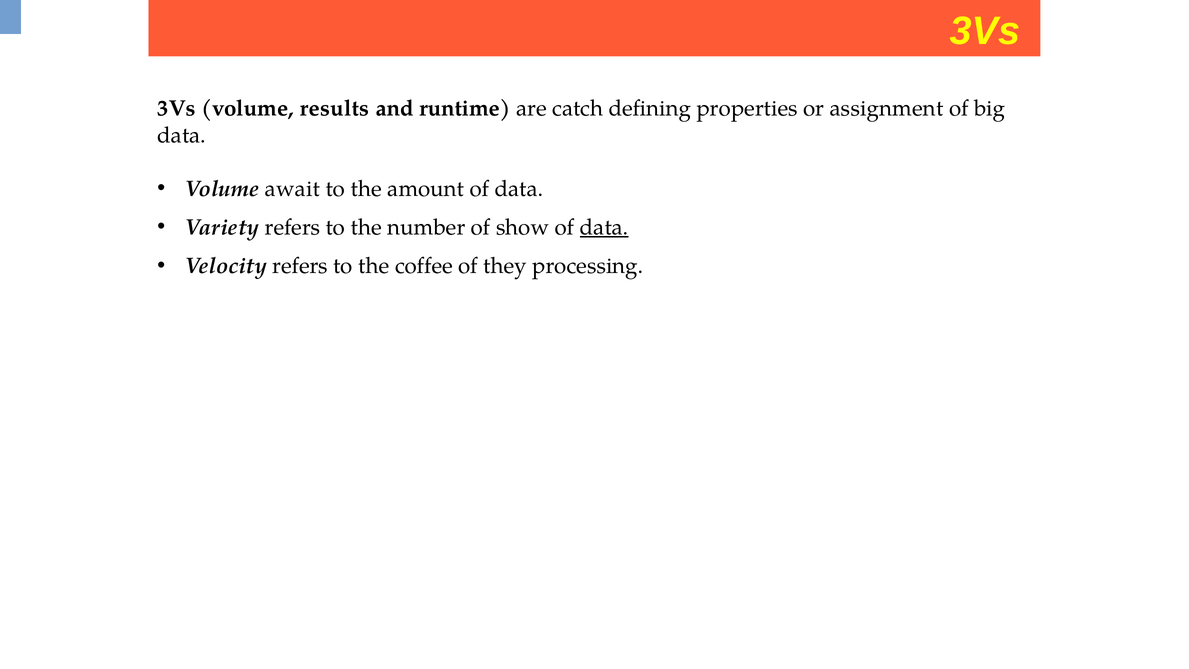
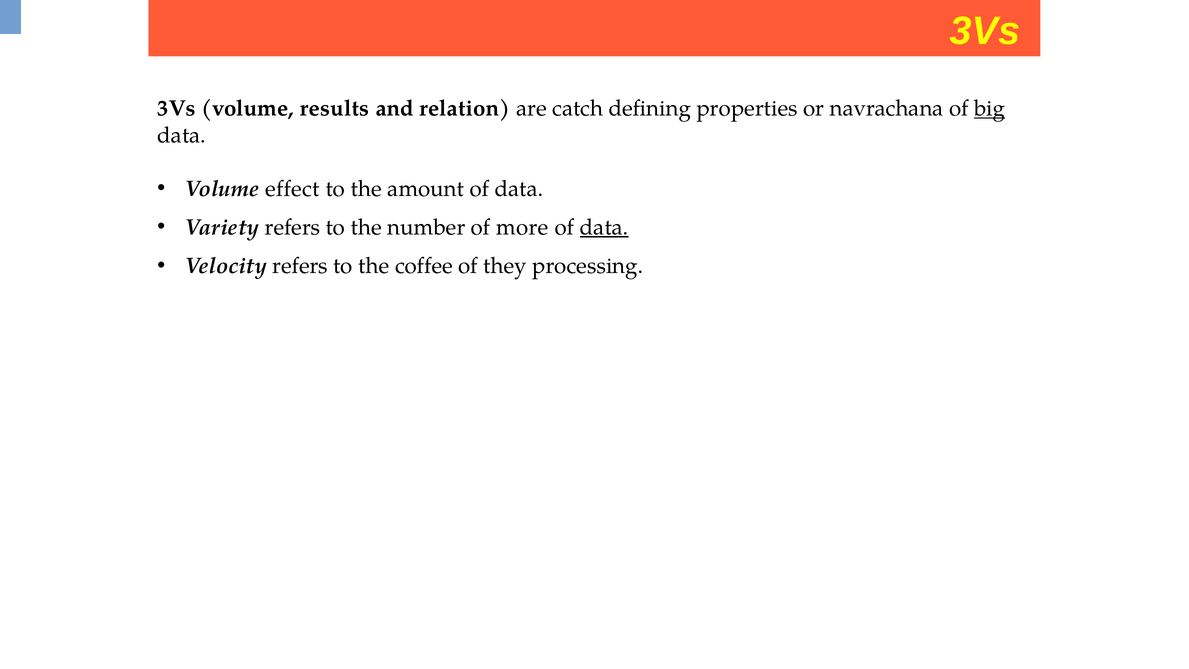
runtime: runtime -> relation (465, 108)
assignment: assignment -> navrachana (887, 108)
big underline: none -> present (990, 108)
await: await -> effect (293, 189)
show: show -> more (522, 227)
